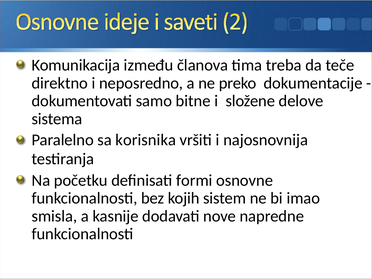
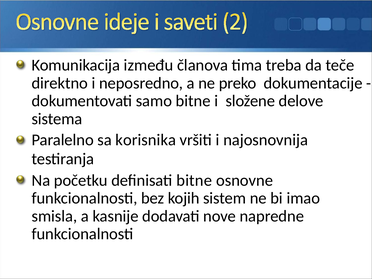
definisati formi: formi -> bitne (194, 180)
